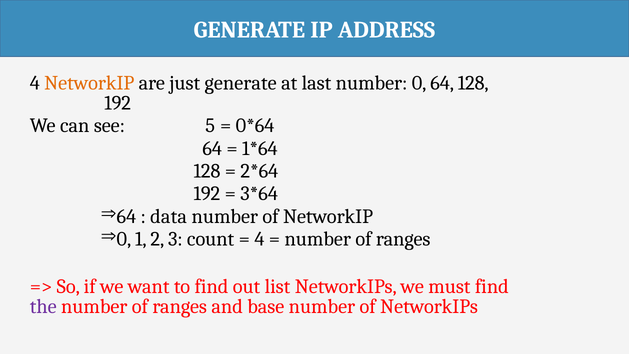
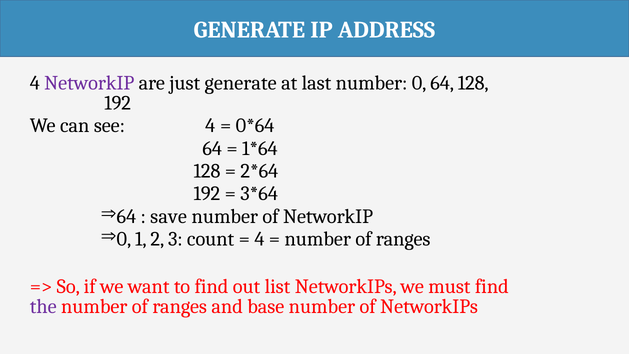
NetworkIP colour: orange -> purple (89, 83)
see 5: 5 -> 4 (210, 126)
data: data -> save (169, 216)
